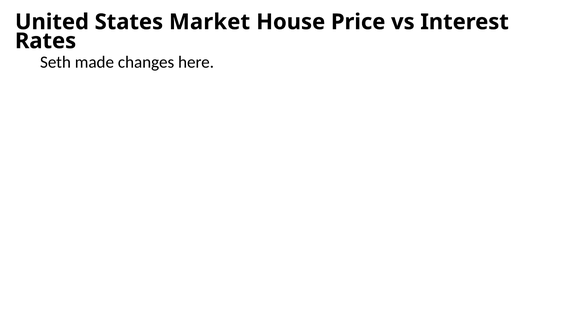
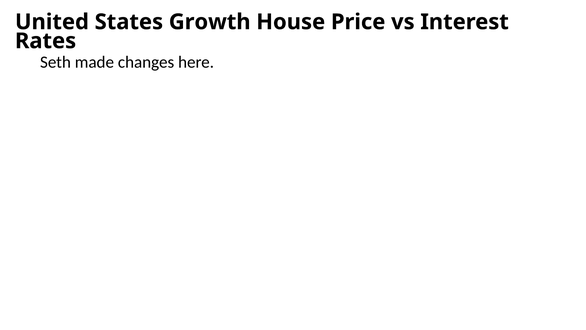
Market: Market -> Growth (210, 22)
